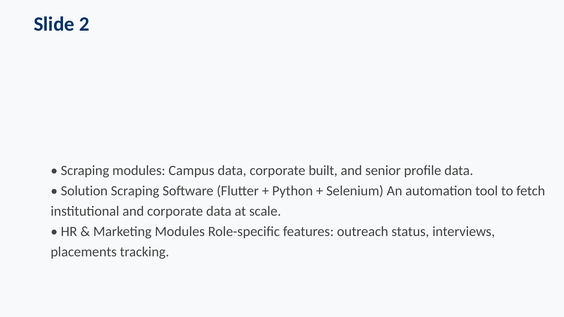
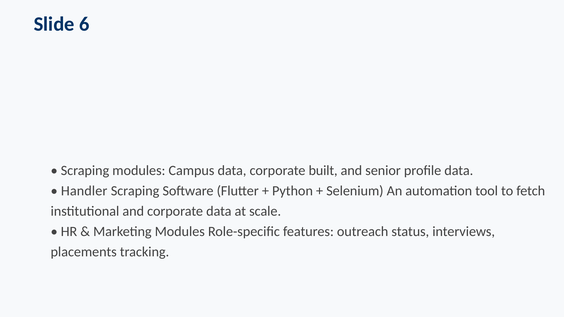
2: 2 -> 6 (84, 24)
Solution: Solution -> Handler (84, 191)
